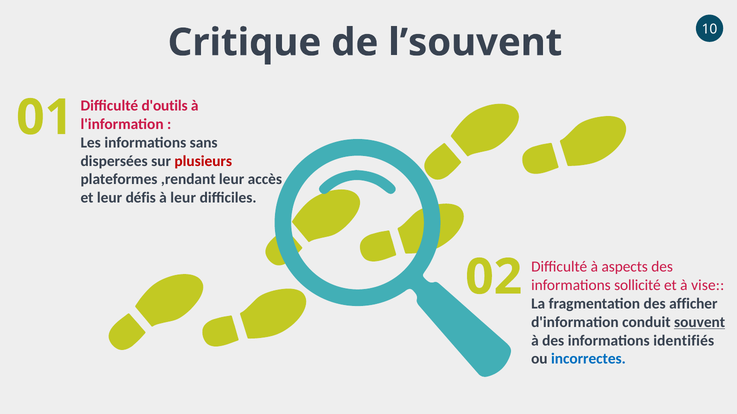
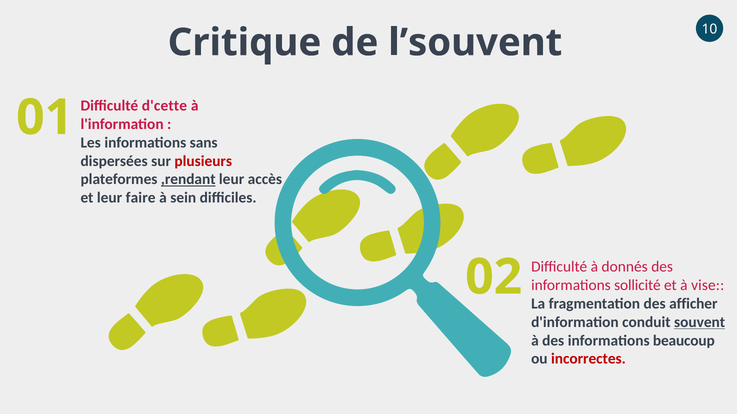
d'outils: d'outils -> d'cette (164, 106)
,rendant underline: none -> present (188, 180)
défis: défis -> faire (141, 198)
à leur: leur -> sein (183, 198)
aspects: aspects -> donnés (625, 267)
identifiés: identifiés -> beaucoup (684, 341)
incorrectes colour: blue -> red (588, 359)
